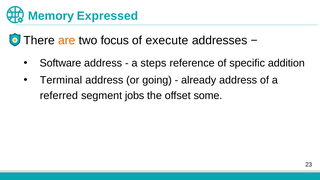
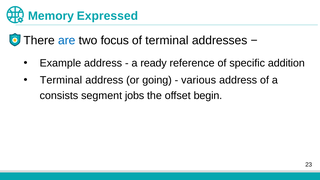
are colour: orange -> blue (67, 40)
of execute: execute -> terminal (167, 40)
Software: Software -> Example (60, 63)
steps: steps -> ready (154, 63)
already: already -> various (199, 80)
referred: referred -> consists (59, 96)
some: some -> begin (208, 96)
